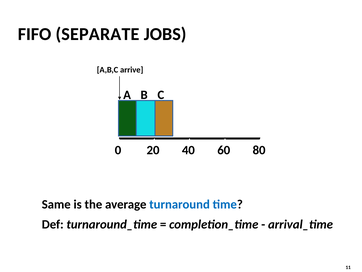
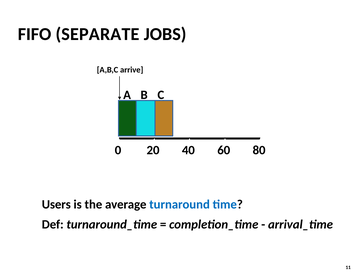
Same: Same -> Users (56, 204)
